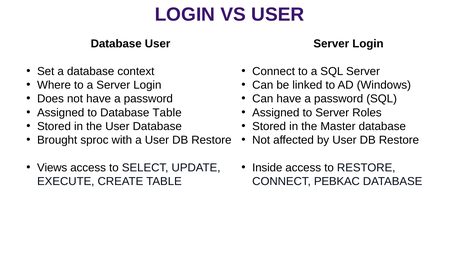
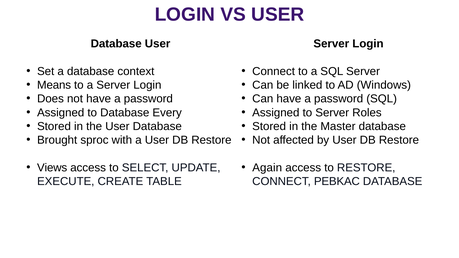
Where: Where -> Means (54, 85)
Database Table: Table -> Every (167, 113)
Inside: Inside -> Again (267, 168)
